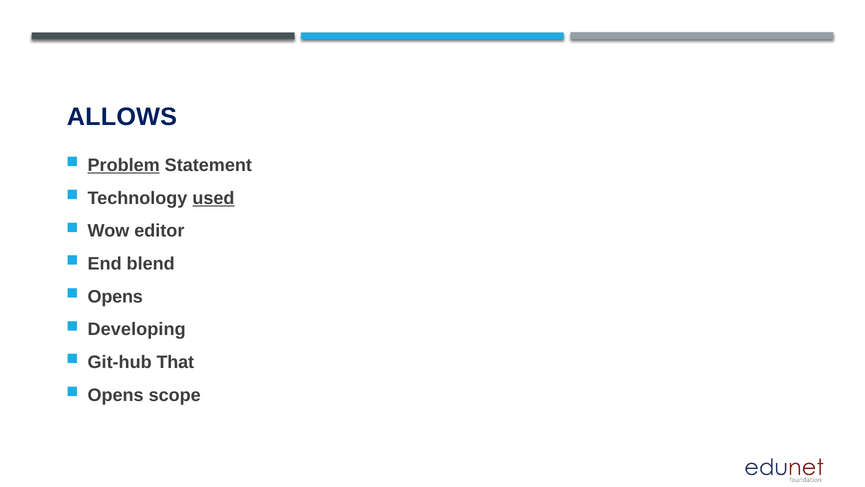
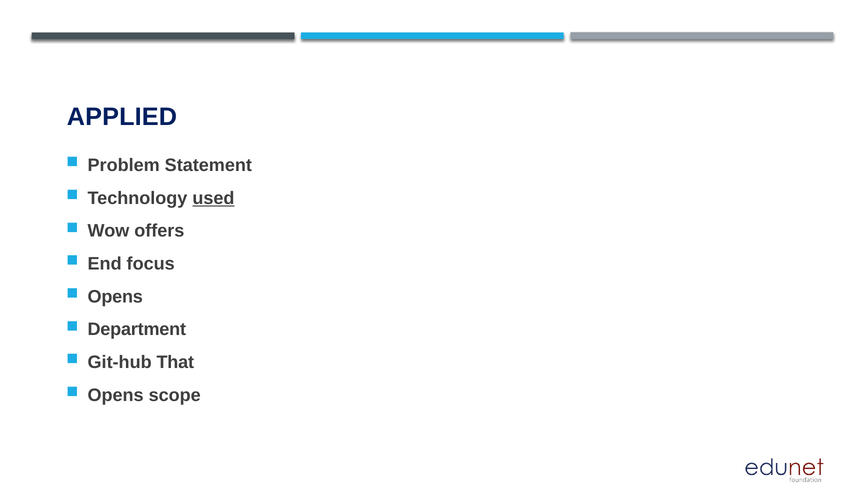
ALLOWS: ALLOWS -> APPLIED (122, 117)
Problem underline: present -> none (124, 165)
editor: editor -> offers (159, 231)
blend: blend -> focus (151, 264)
Developing: Developing -> Department (137, 329)
